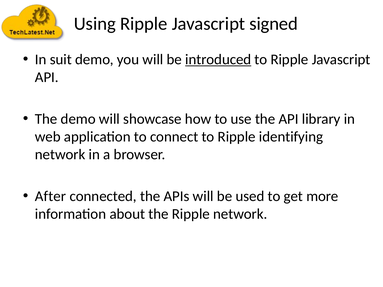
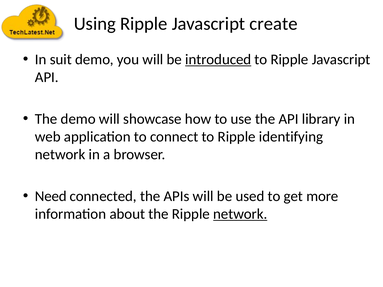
signed: signed -> create (274, 24)
After: After -> Need (51, 196)
network underline: none -> present (240, 214)
